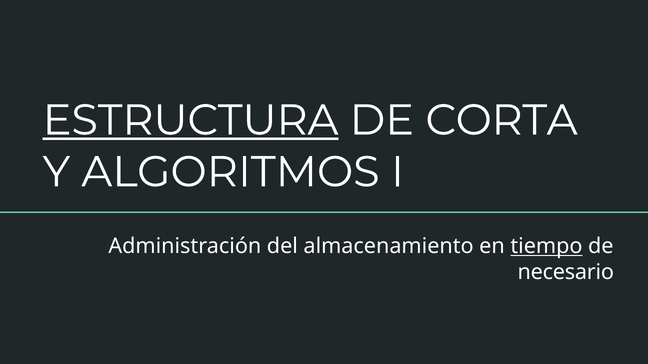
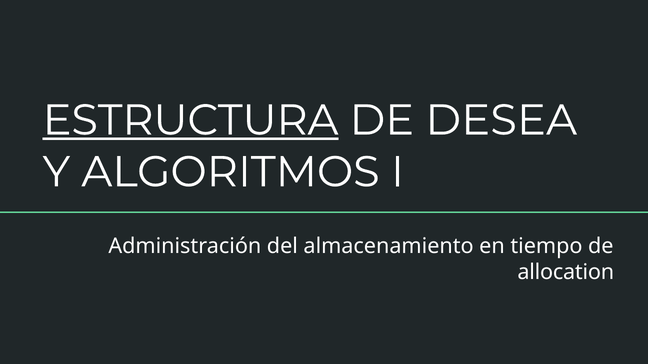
CORTA: CORTA -> DESEA (501, 120)
tiempo underline: present -> none (546, 246)
necesario: necesario -> allocation (566, 272)
